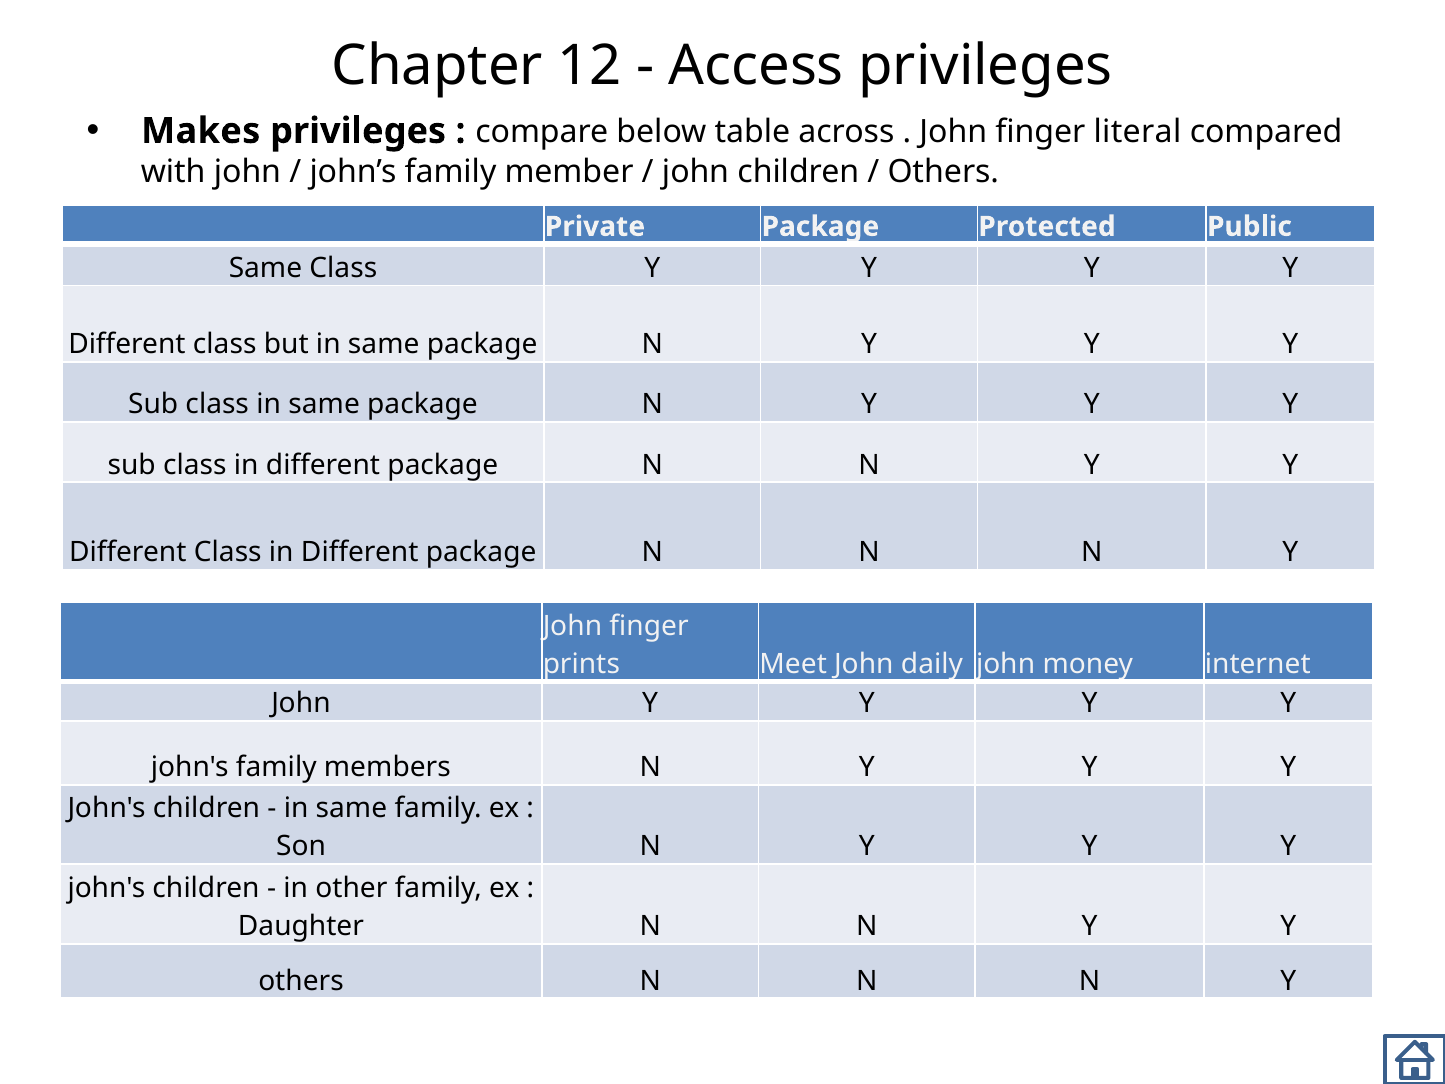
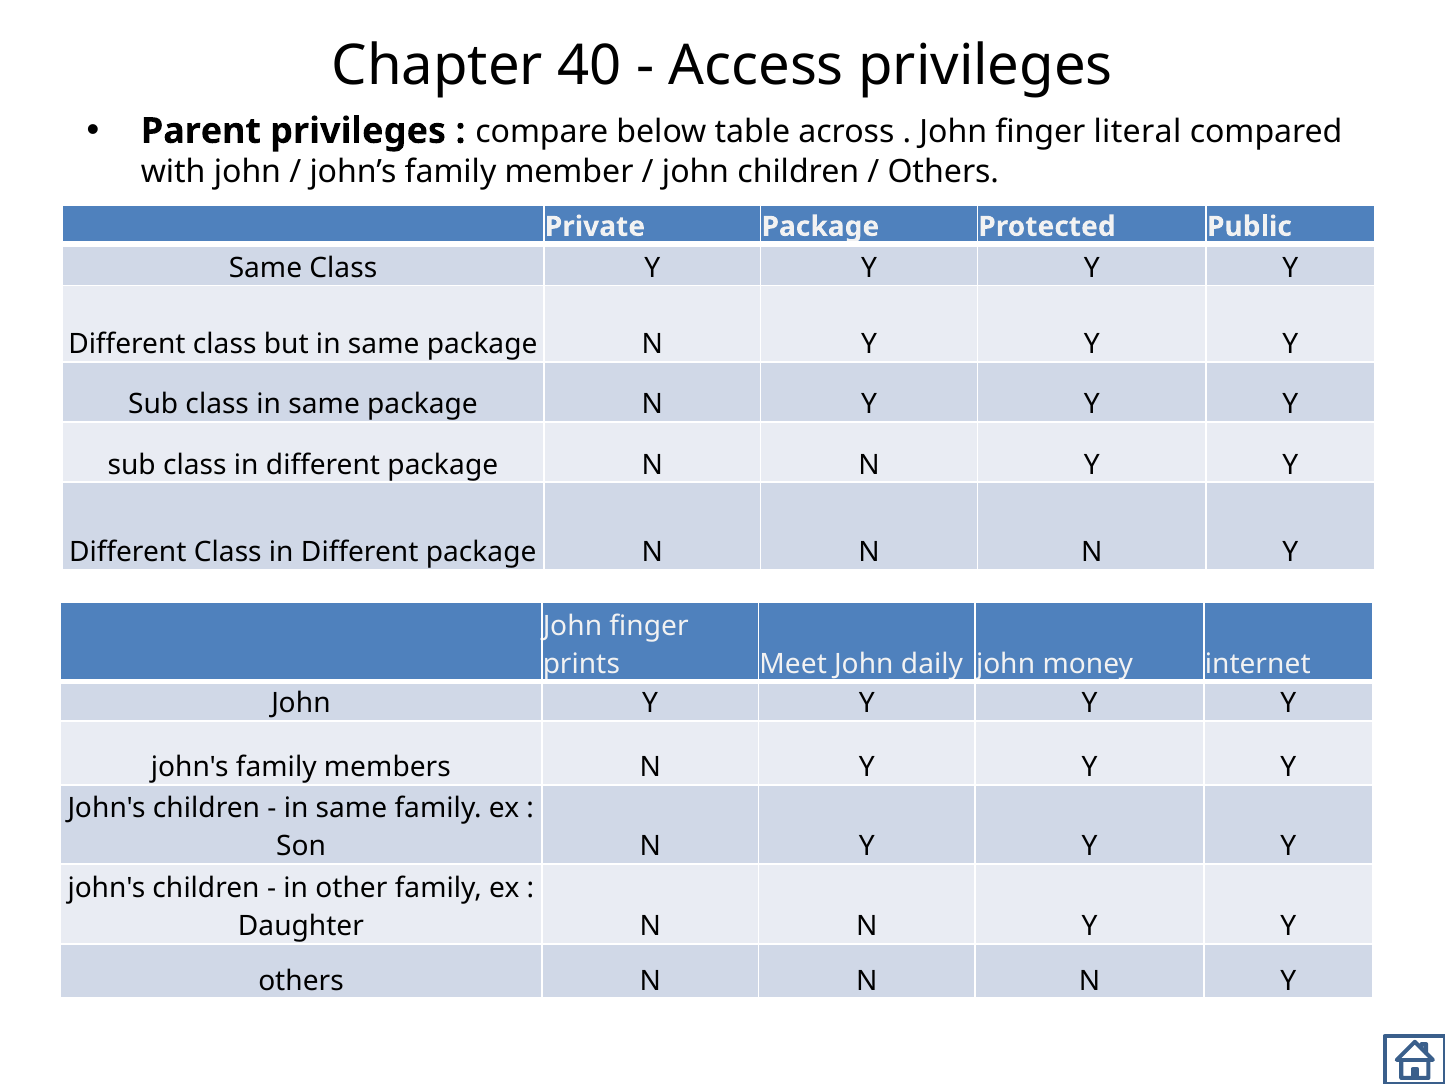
12: 12 -> 40 (590, 66)
Makes: Makes -> Parent (201, 131)
